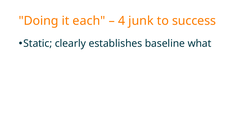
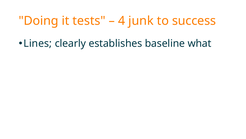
each: each -> tests (89, 21)
Static: Static -> Lines (38, 43)
